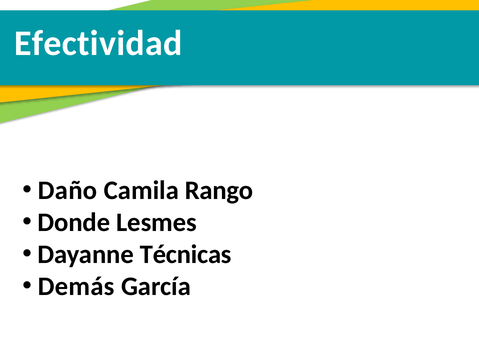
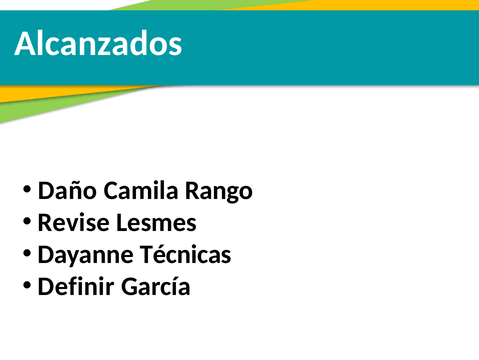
Efectividad: Efectividad -> Alcanzados (98, 43)
Donde: Donde -> Revise (74, 222)
Demás: Demás -> Definir (76, 286)
